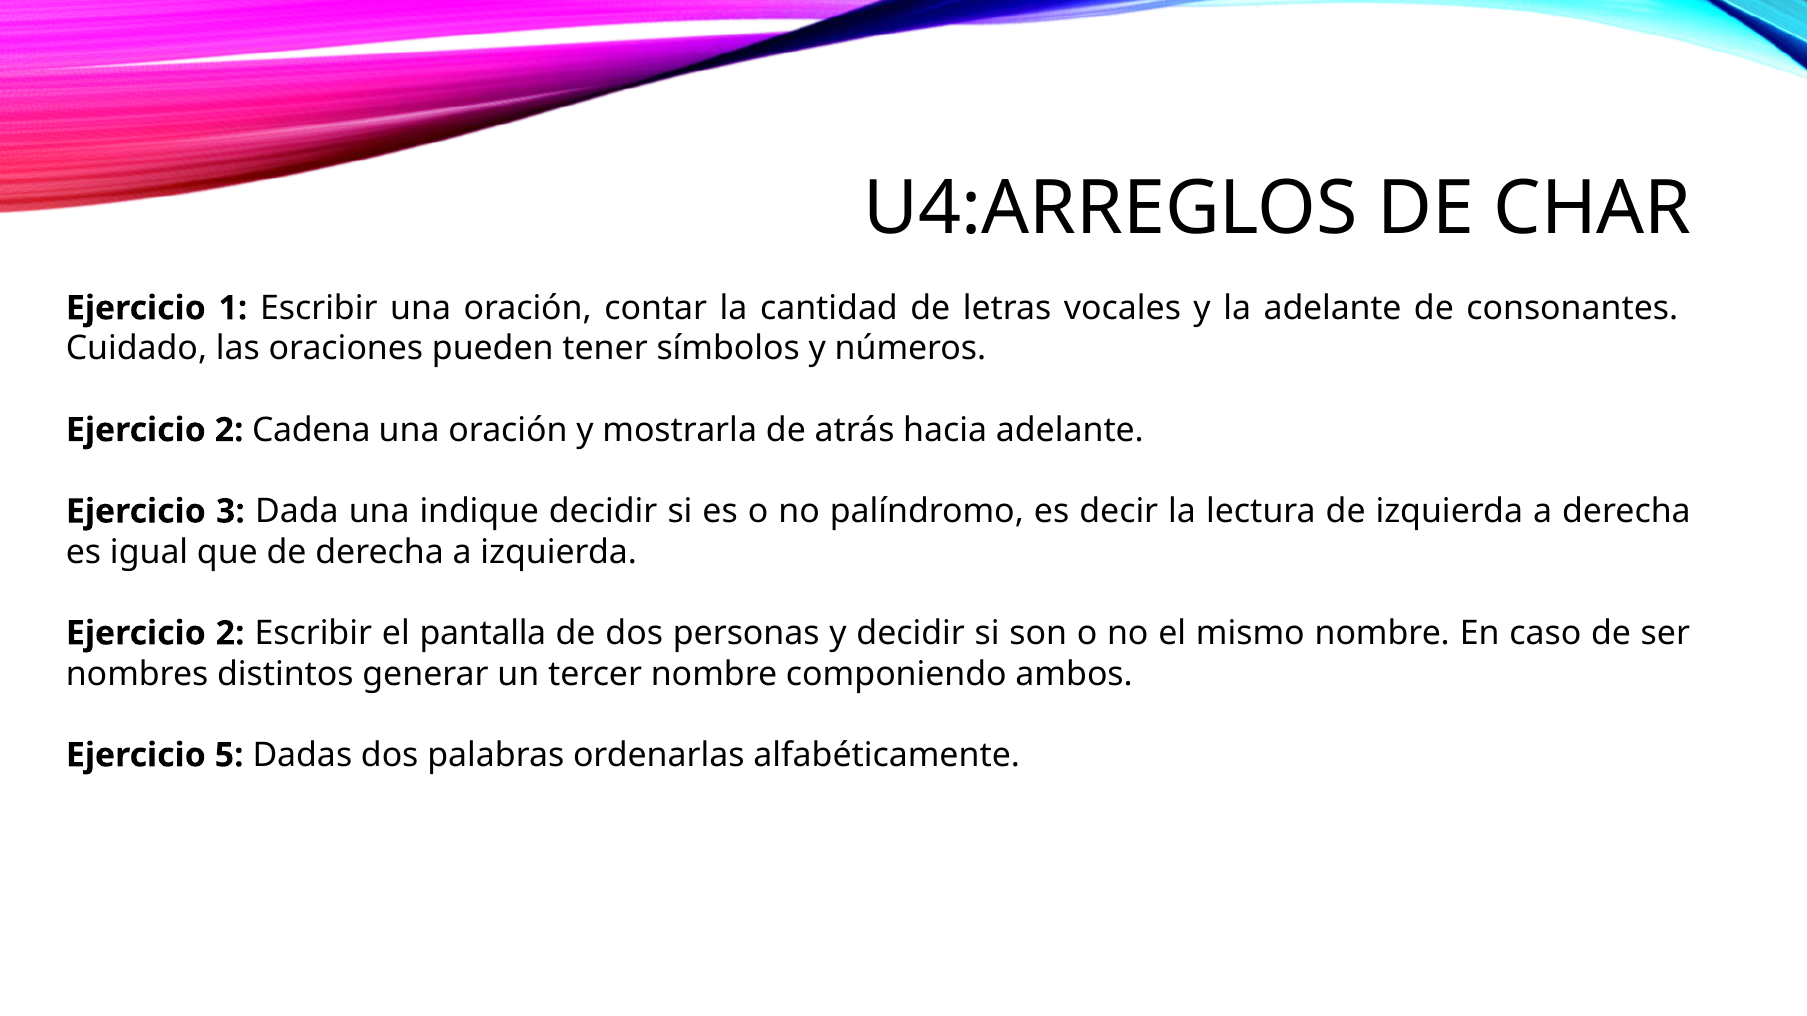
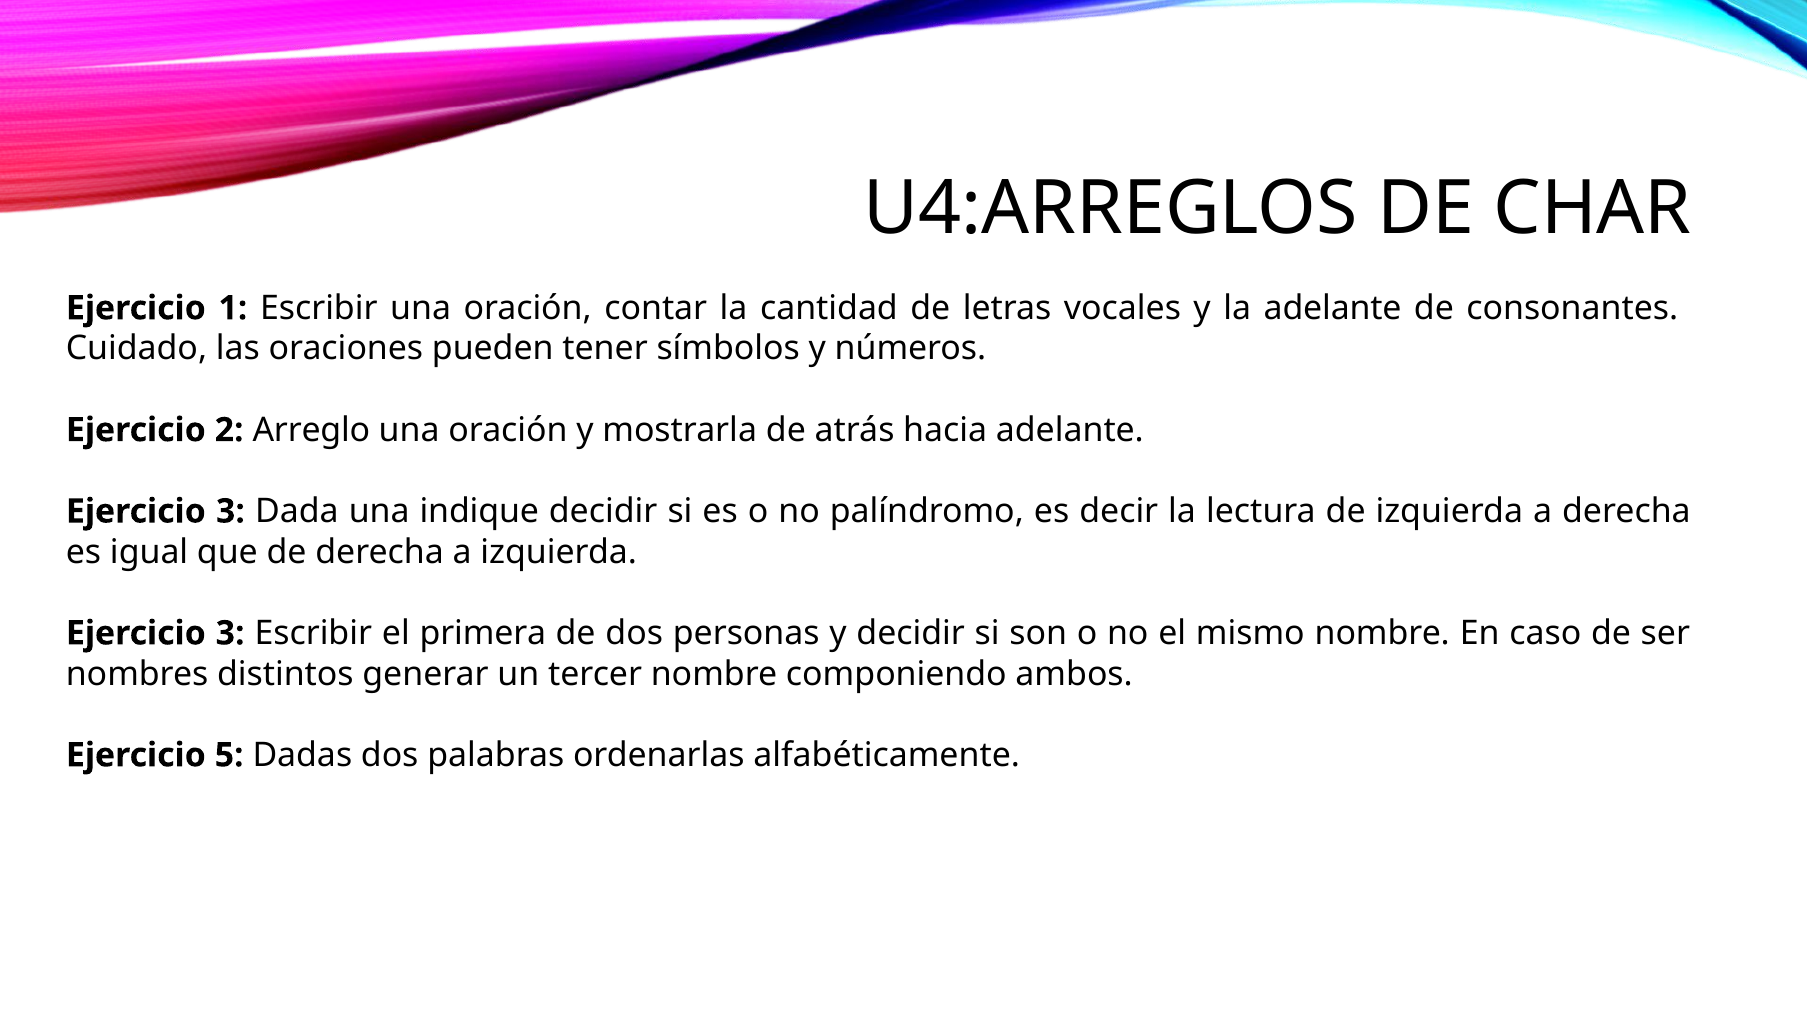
Cadena: Cadena -> Arreglo (311, 430)
2: 2 -> 3 (230, 634)
pantalla: pantalla -> primera (483, 634)
